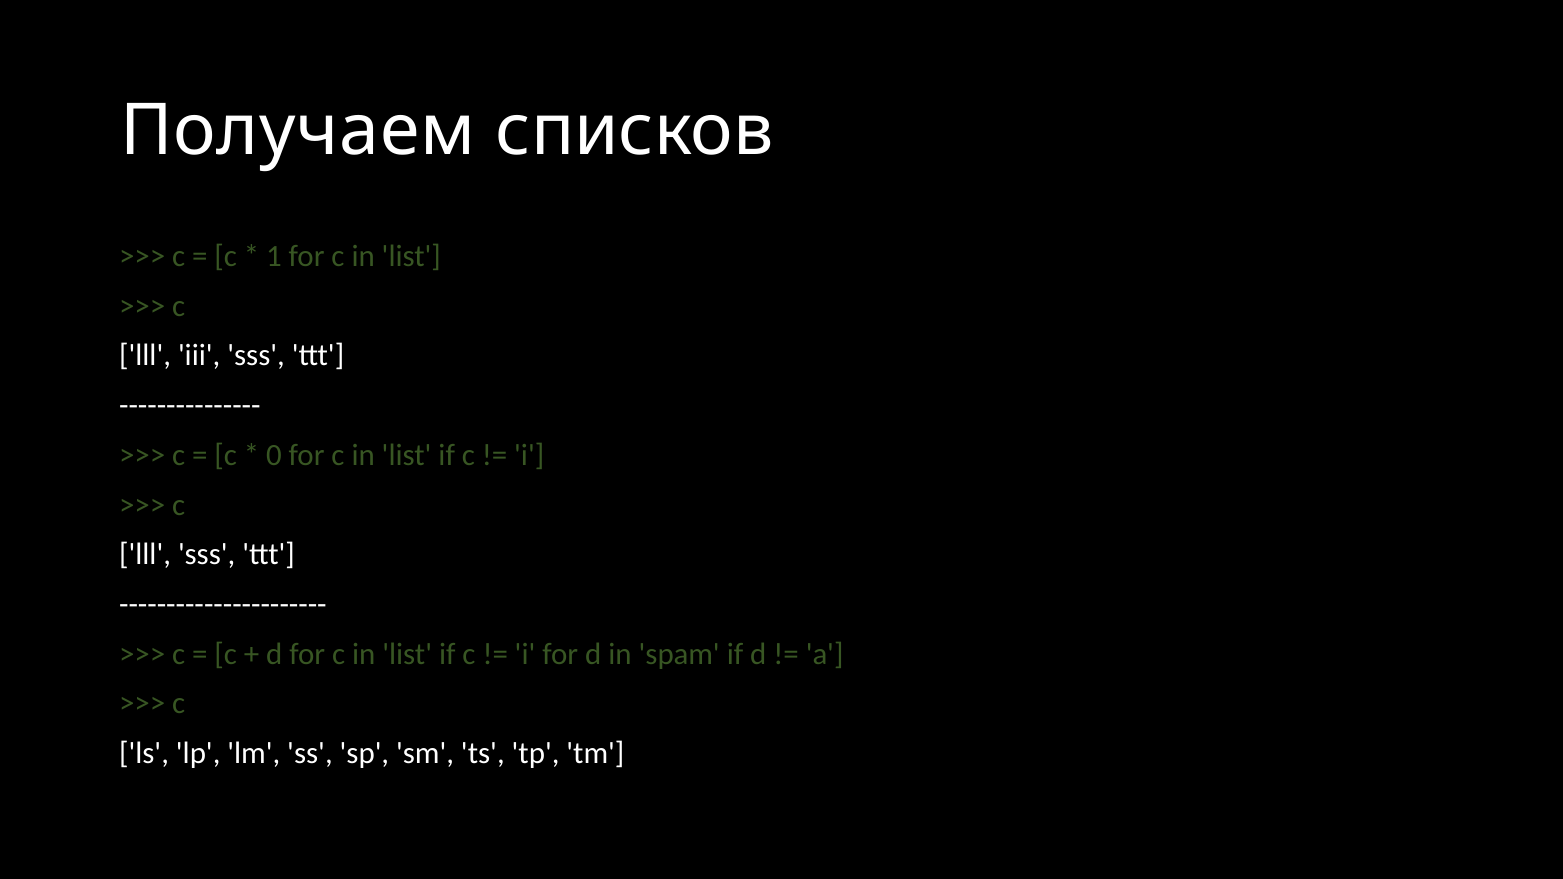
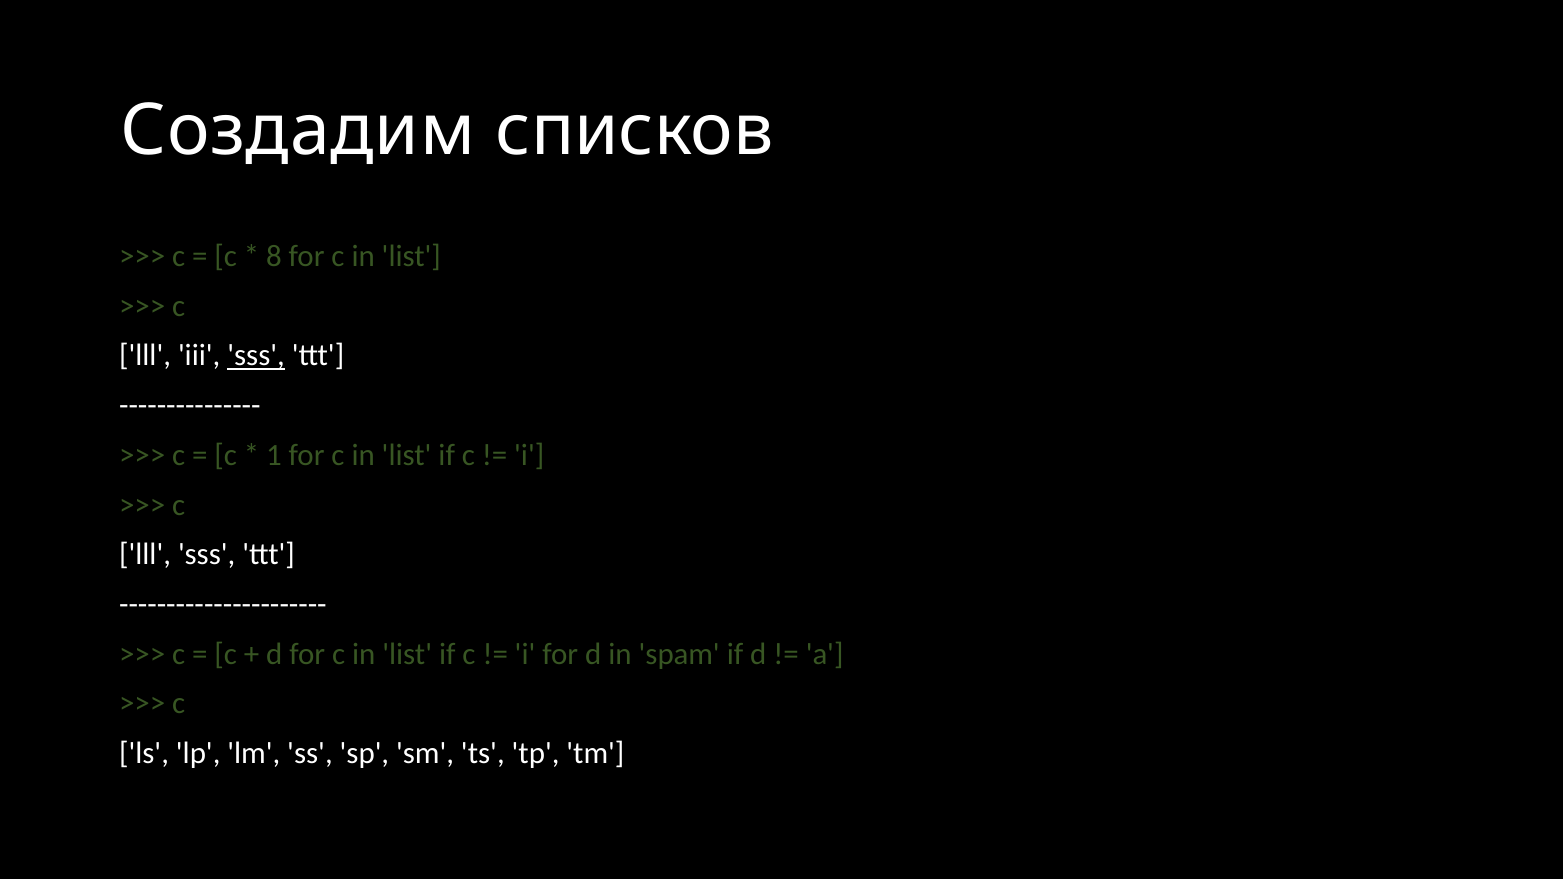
Получаем: Получаем -> Создадим (298, 131)
1: 1 -> 8 (274, 256)
sss underline: none -> present (256, 356)
0: 0 -> 1 (274, 455)
